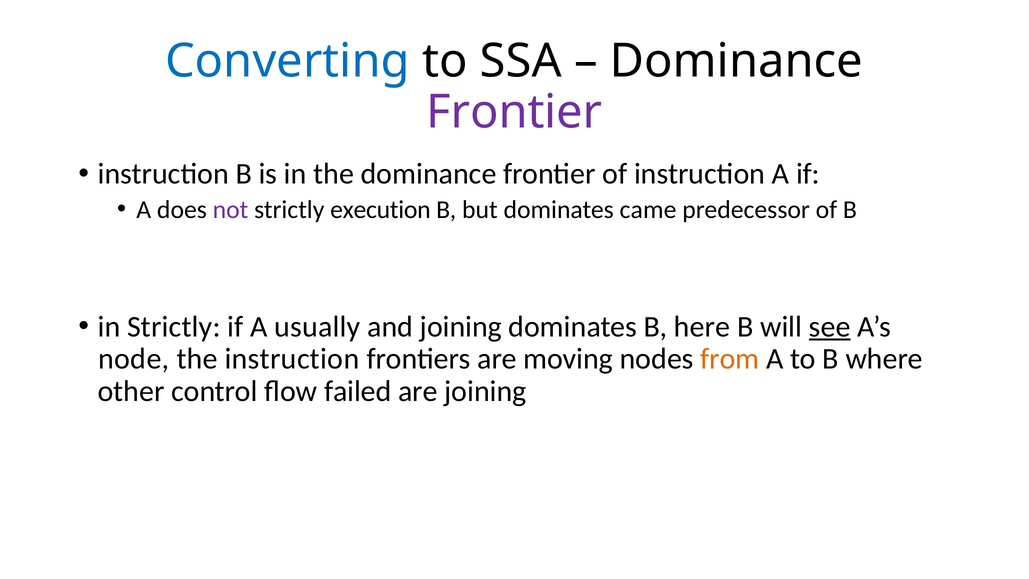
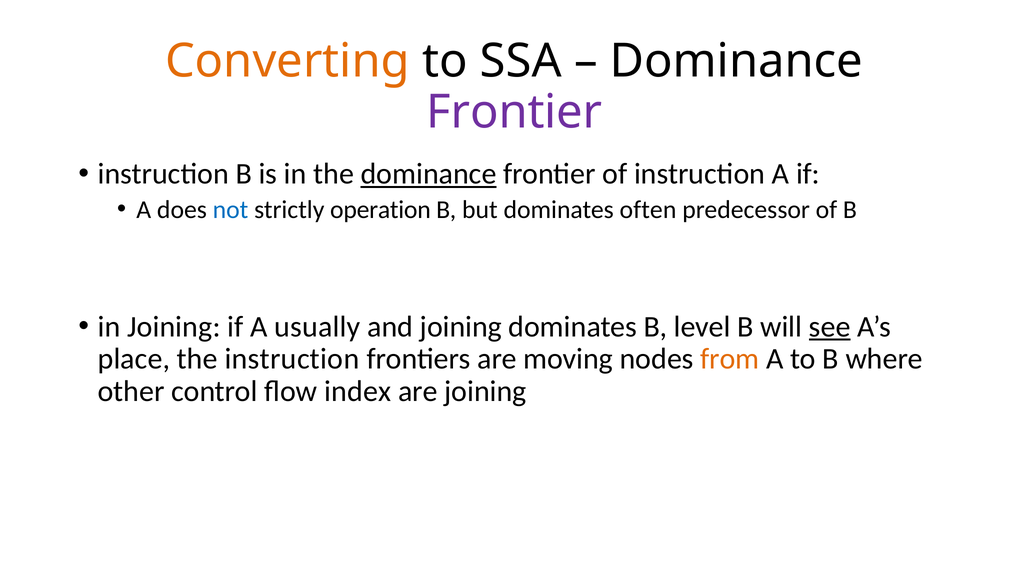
Converting colour: blue -> orange (287, 61)
dominance underline: none -> present (429, 174)
not colour: purple -> blue (231, 209)
execution: execution -> operation (380, 209)
came: came -> often (648, 209)
in Strictly: Strictly -> Joining (174, 327)
here: here -> level (702, 327)
node: node -> place (134, 359)
failed: failed -> index (358, 391)
